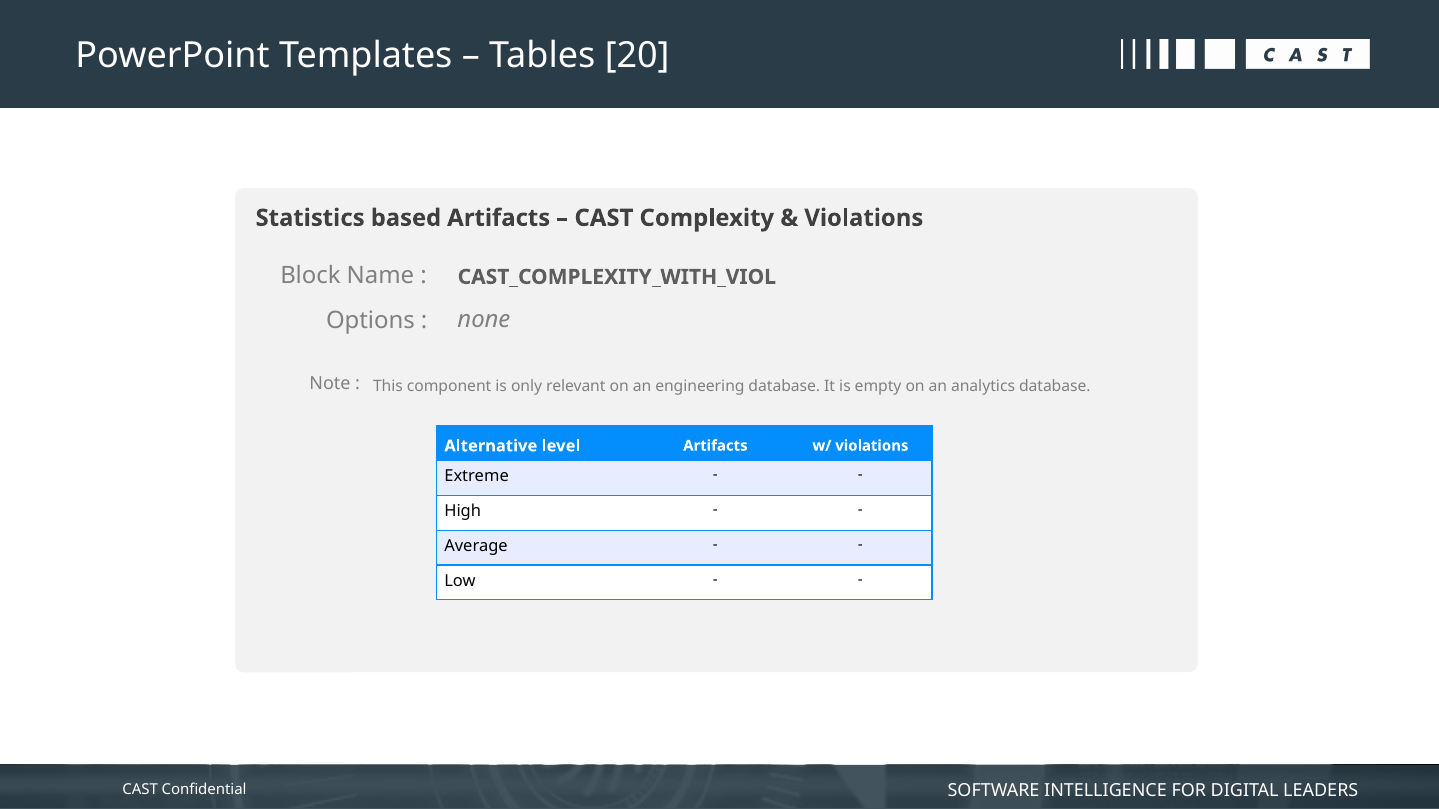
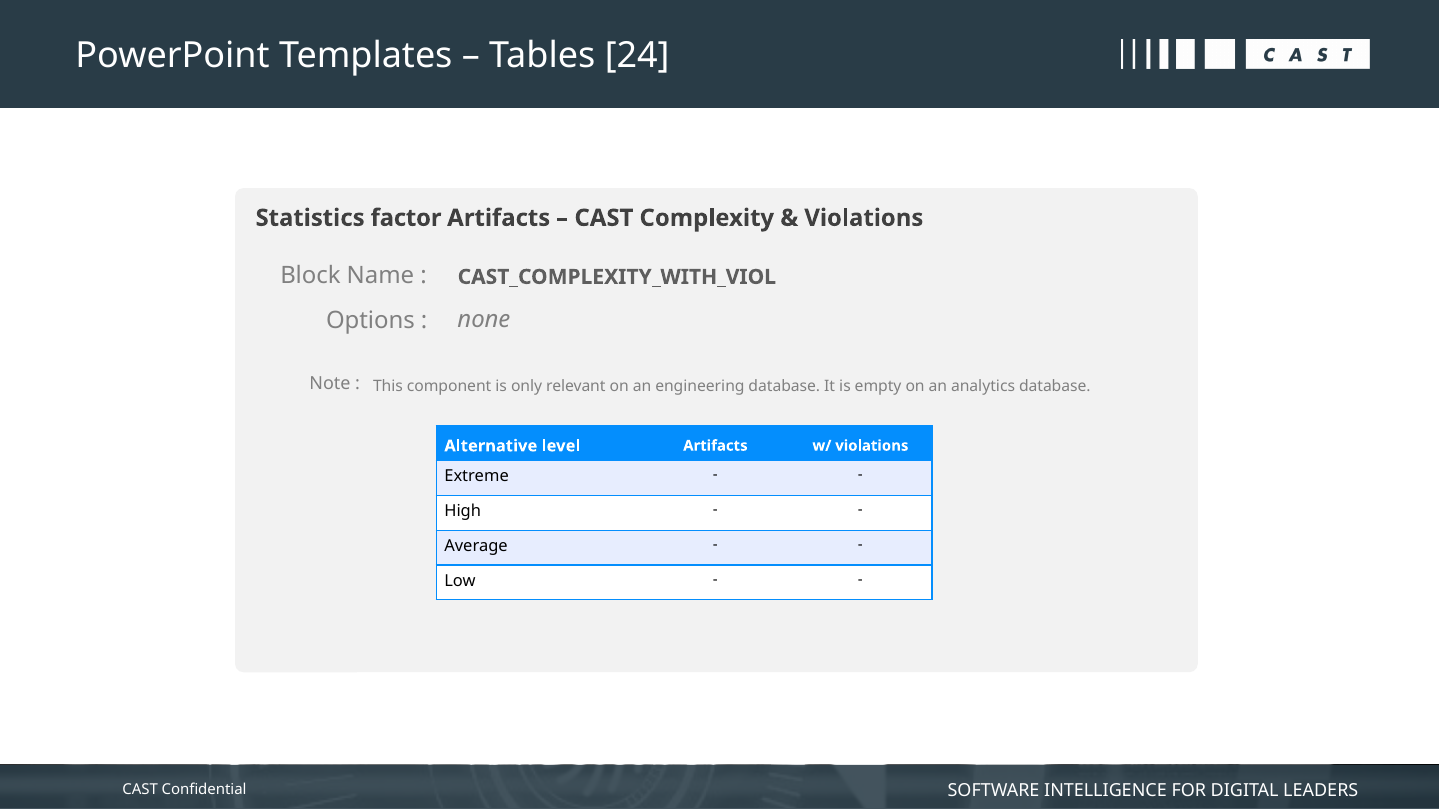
20: 20 -> 24 (637, 56)
based: based -> factor (406, 218)
